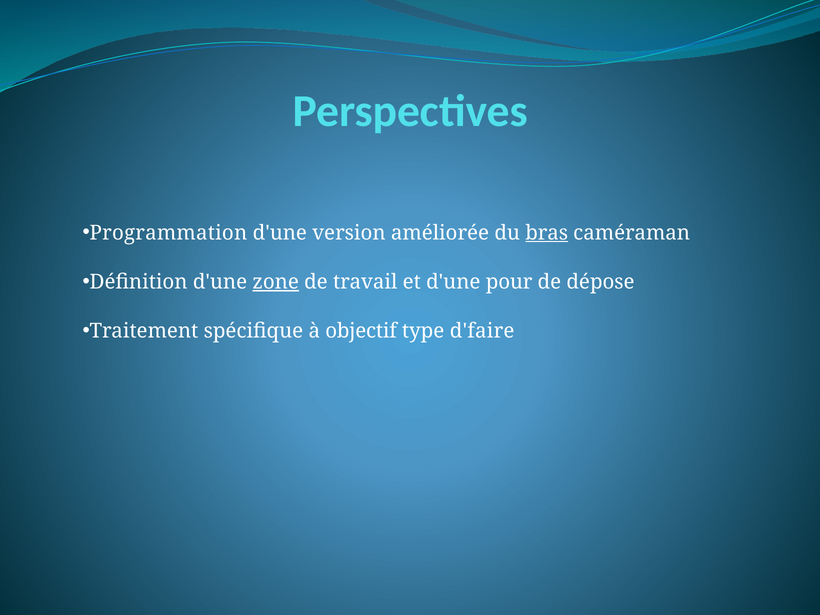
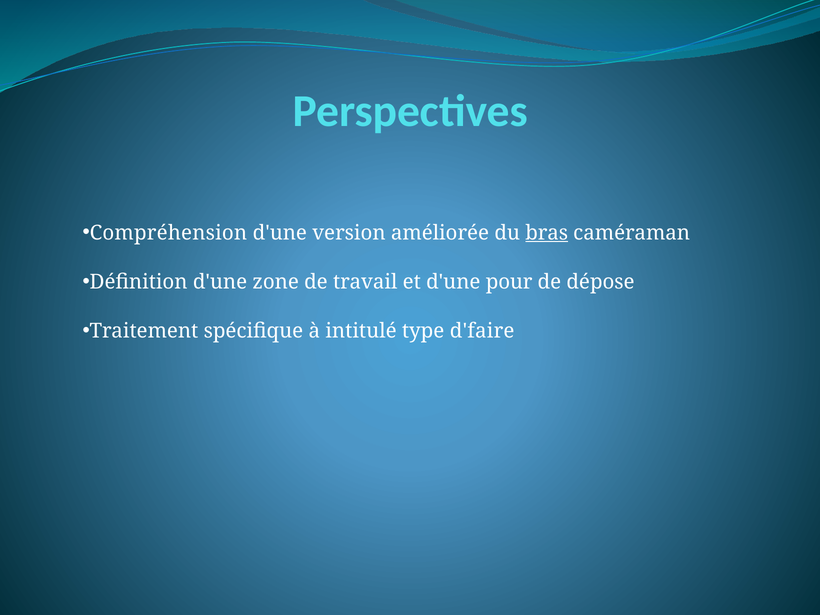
Programmation: Programmation -> Compréhension (168, 233)
zone underline: present -> none (276, 282)
objectif: objectif -> intitulé (361, 331)
